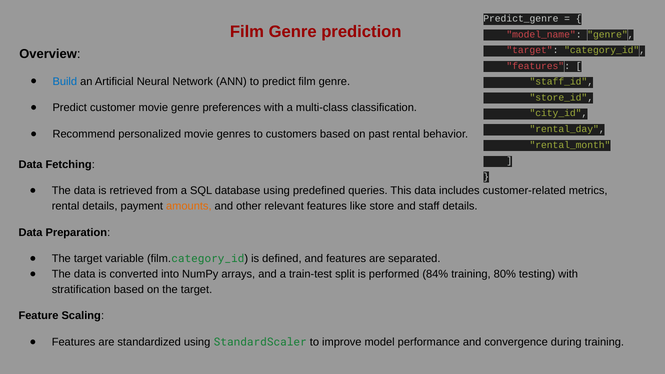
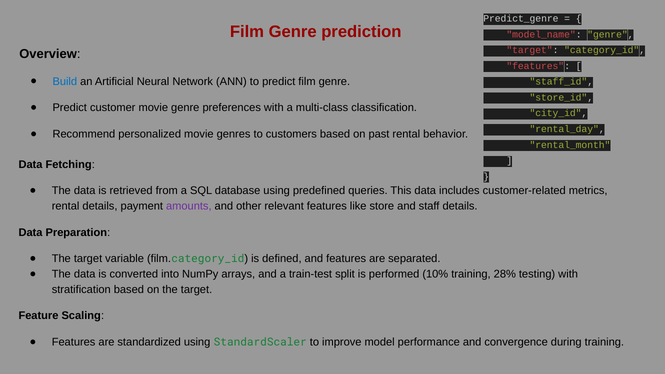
amounts colour: orange -> purple (189, 206)
84%: 84% -> 10% (435, 274)
80%: 80% -> 28% (505, 274)
